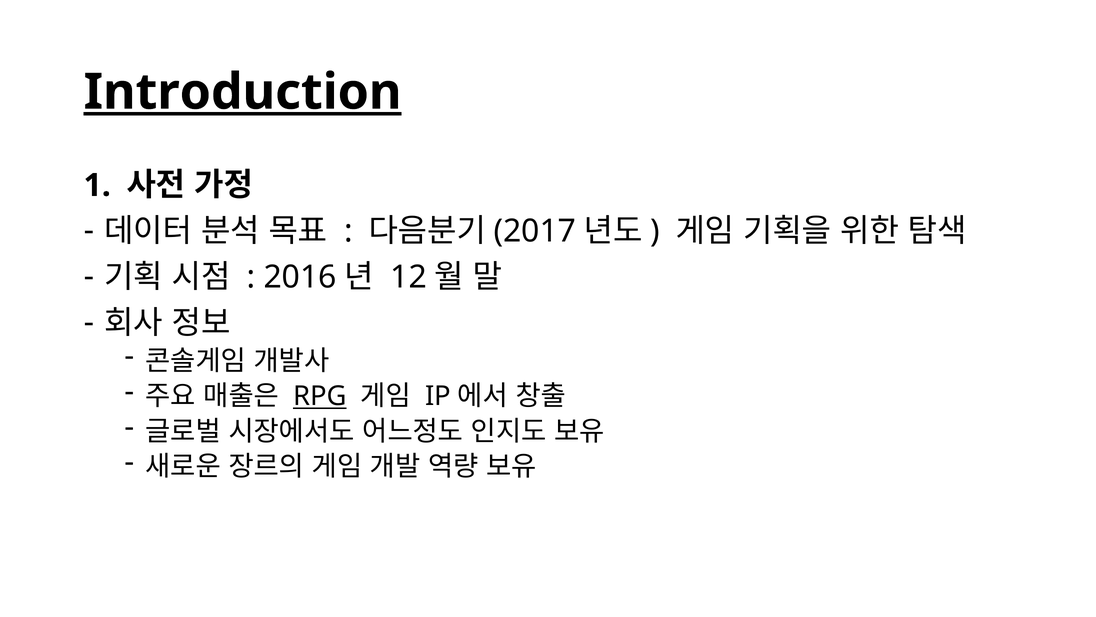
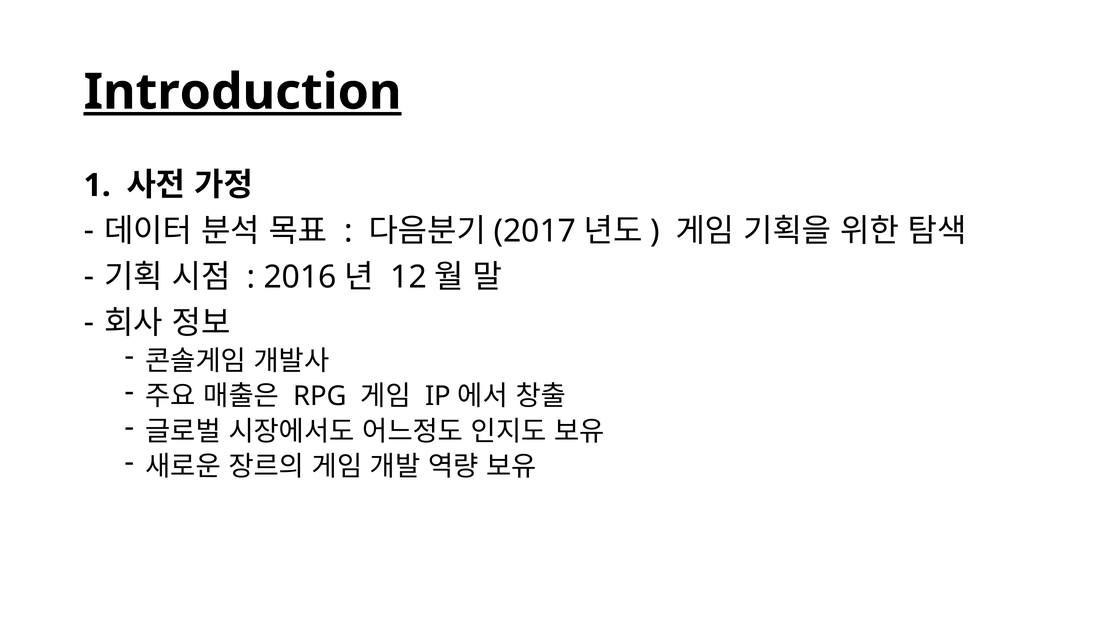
RPG underline: present -> none (320, 396)
